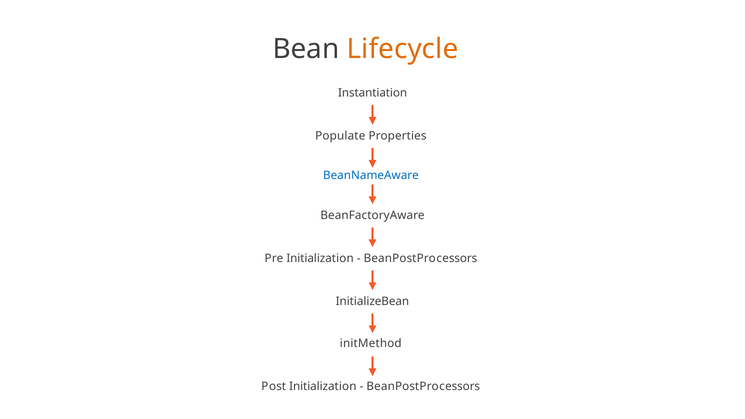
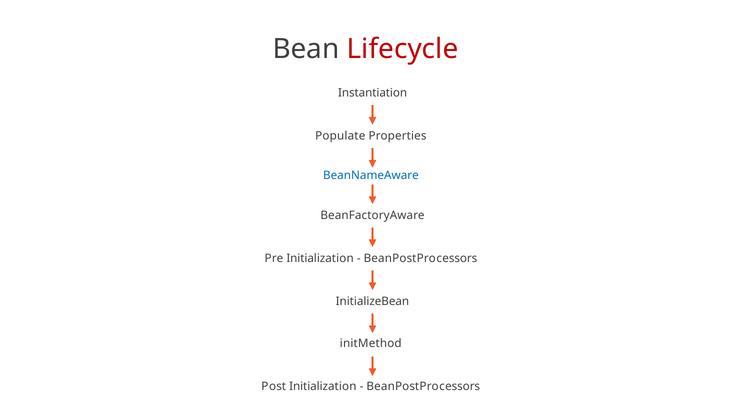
Lifecycle colour: orange -> red (403, 49)
